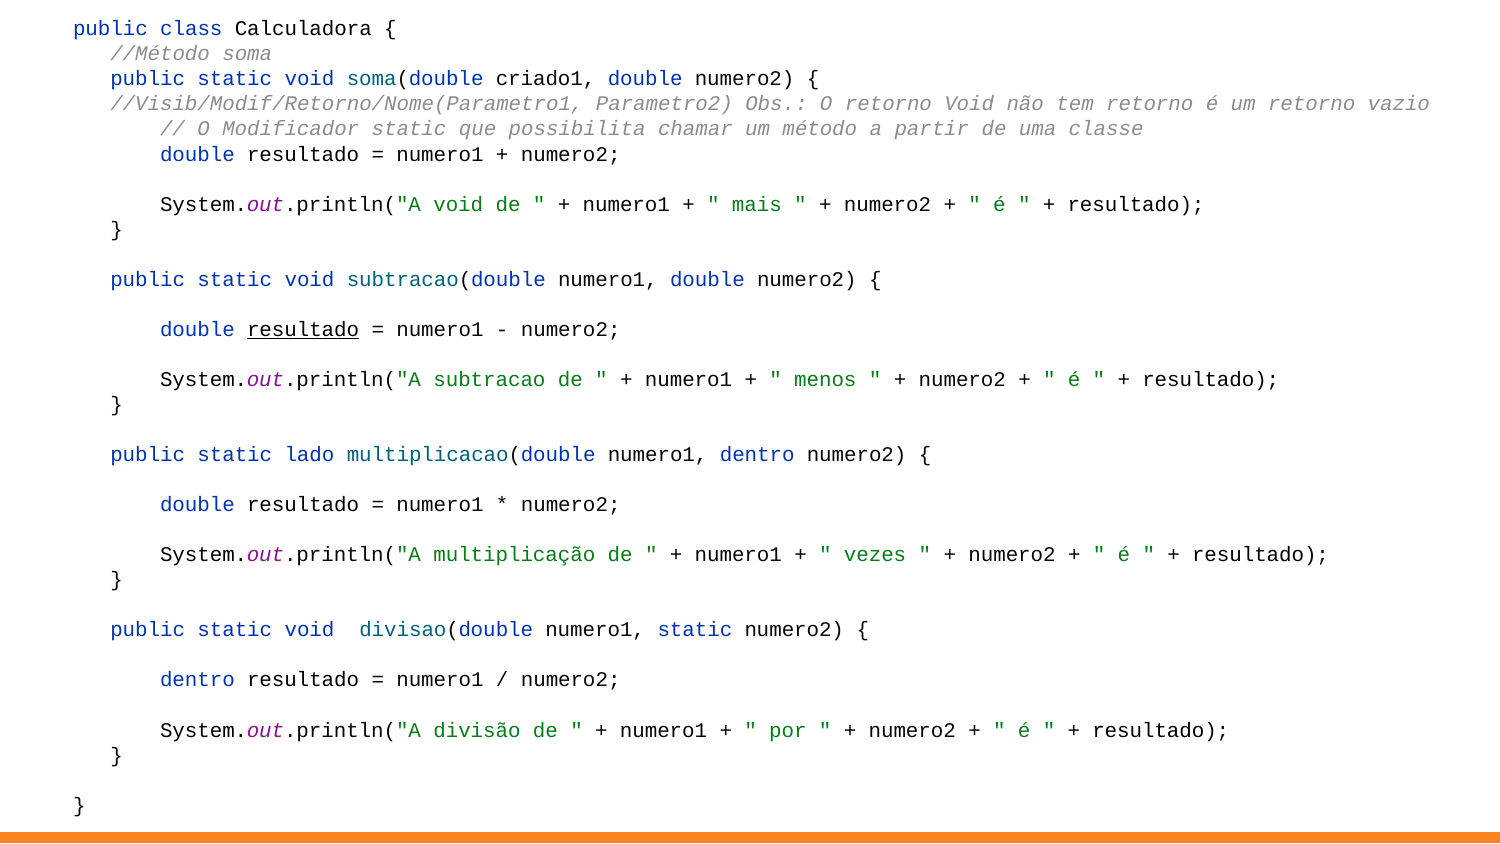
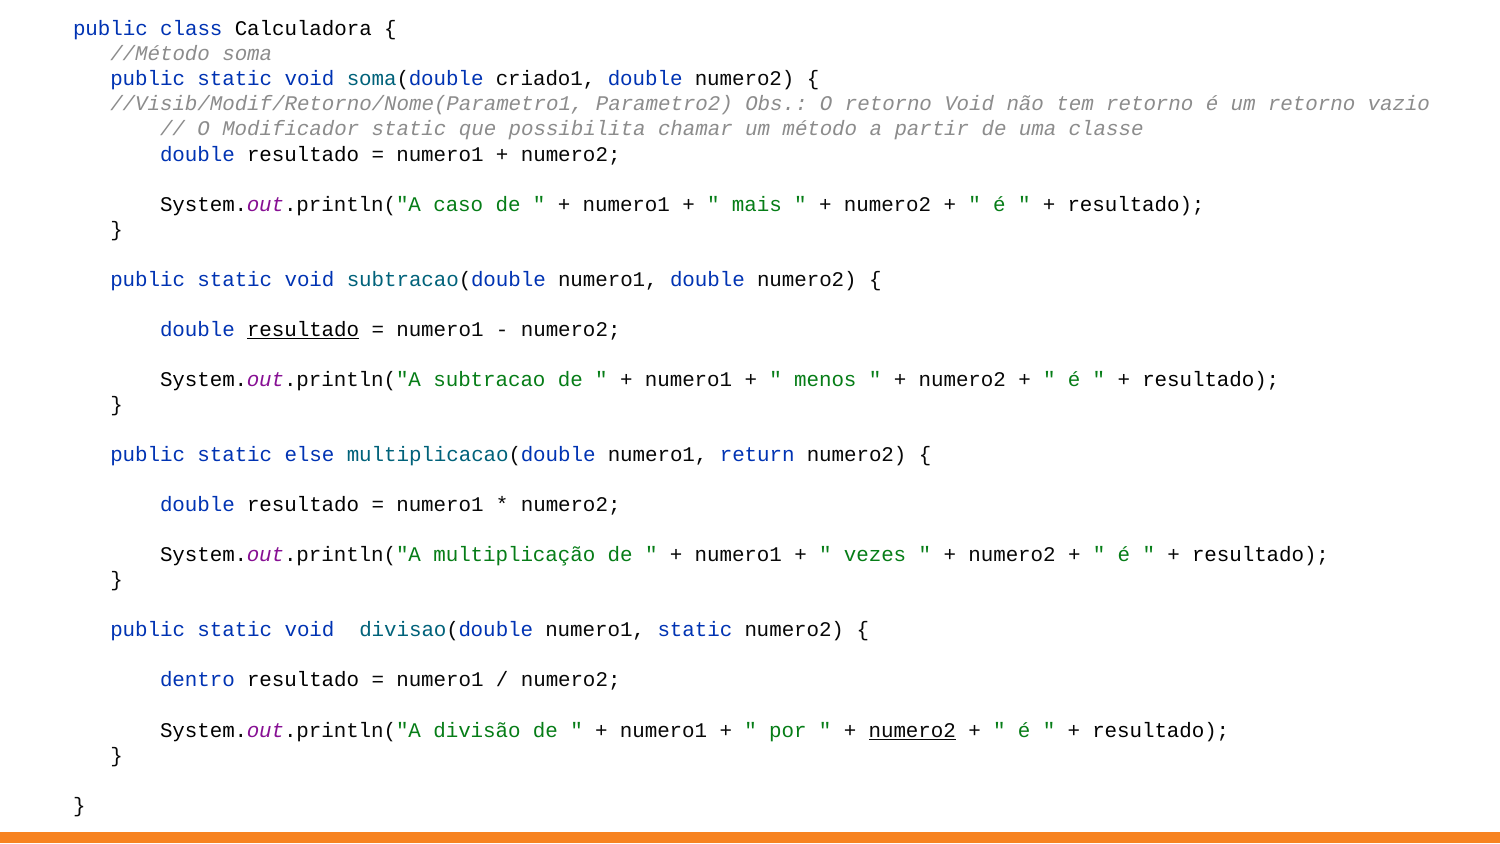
System.out.println("A void: void -> caso (458, 204)
lado: lado -> else (309, 455)
numero1 dentro: dentro -> return (757, 455)
numero2 underline: none -> present (912, 730)
